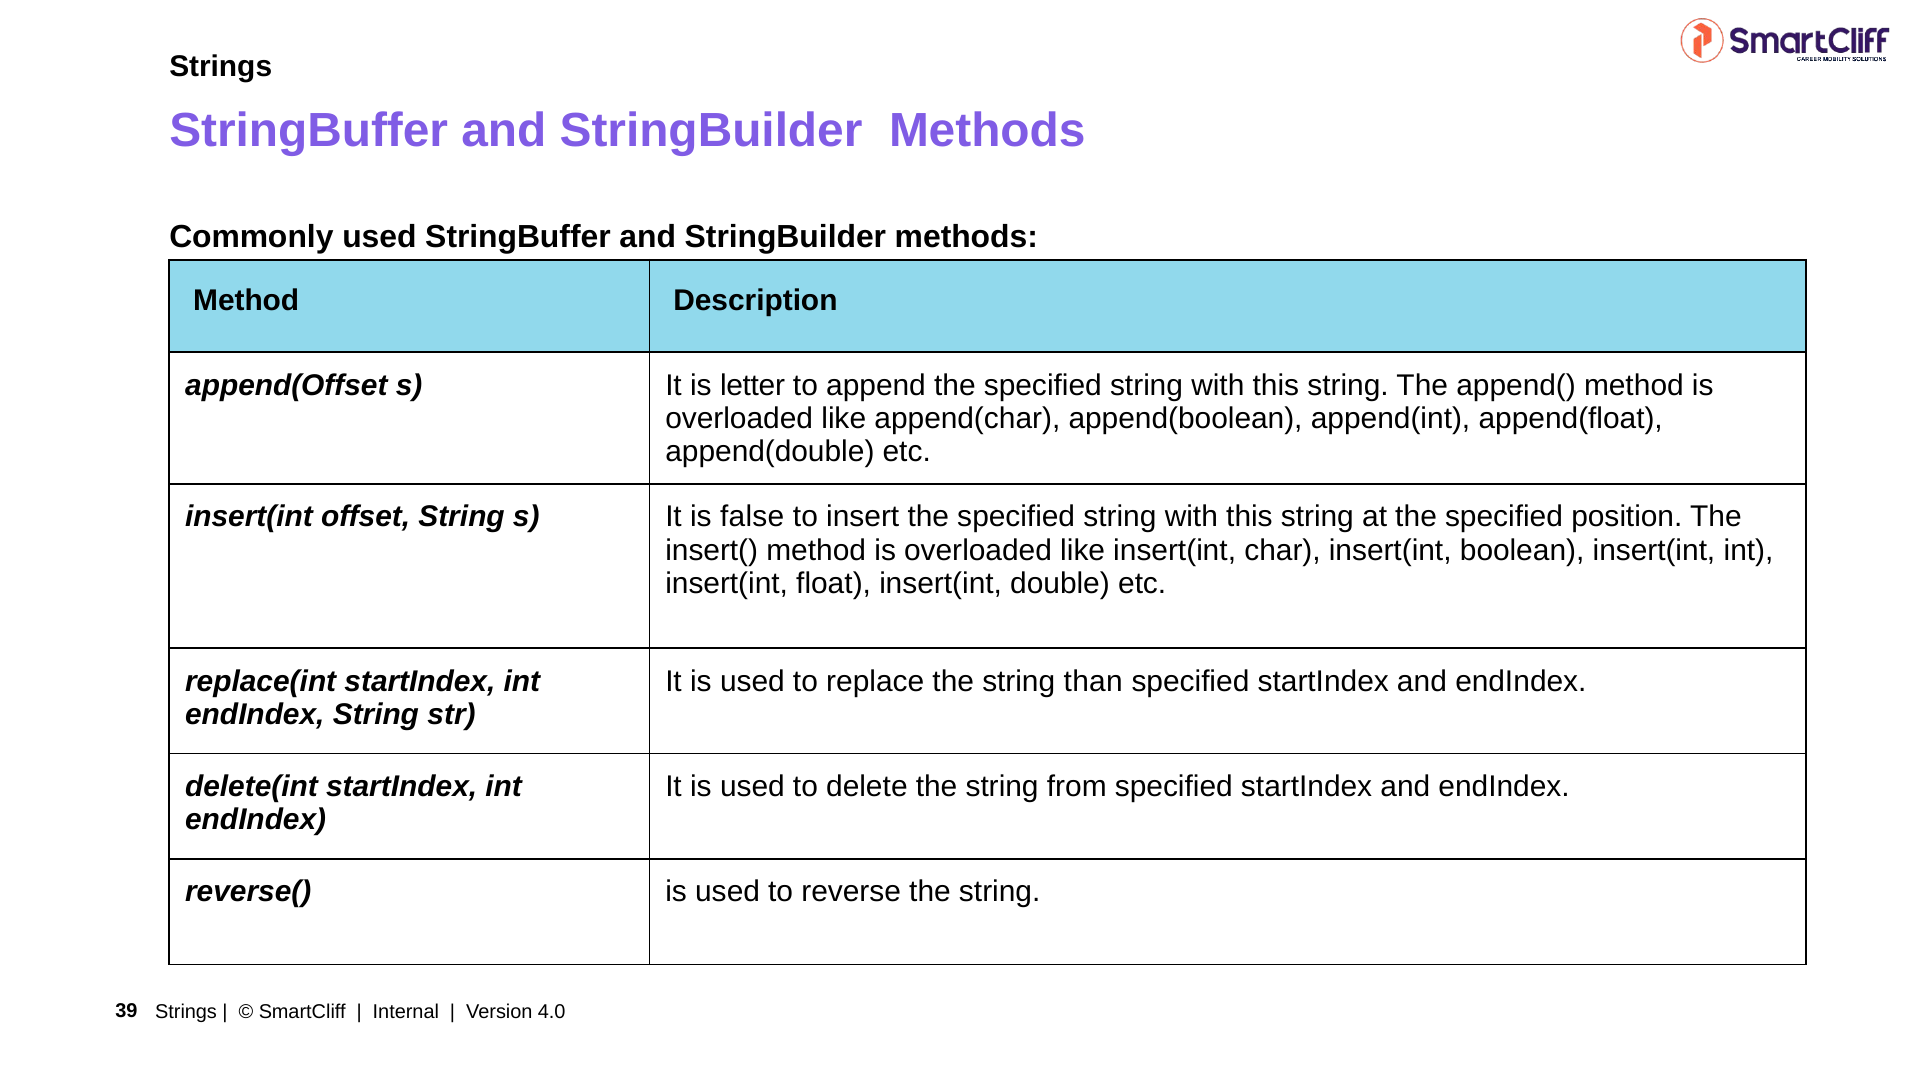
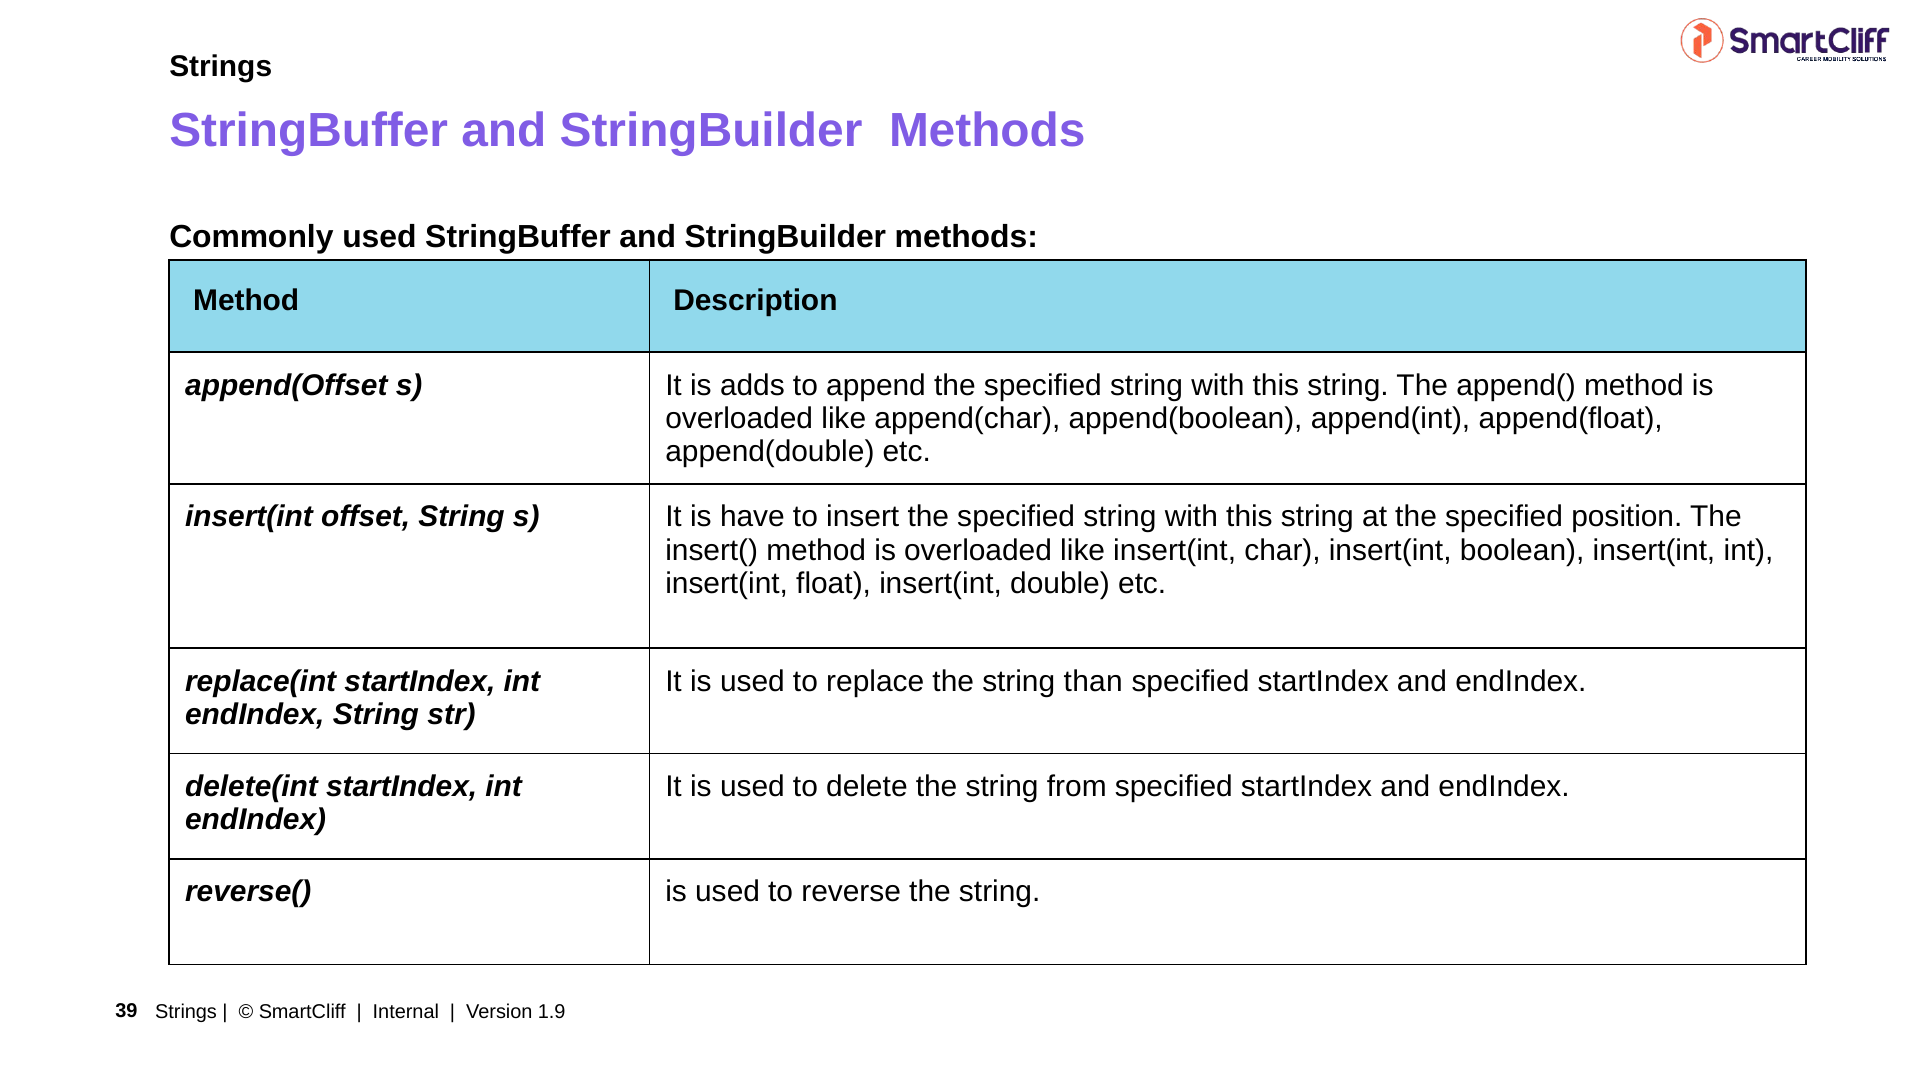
letter: letter -> adds (752, 385)
false: false -> have (752, 517)
4.0: 4.0 -> 1.9 (552, 1011)
